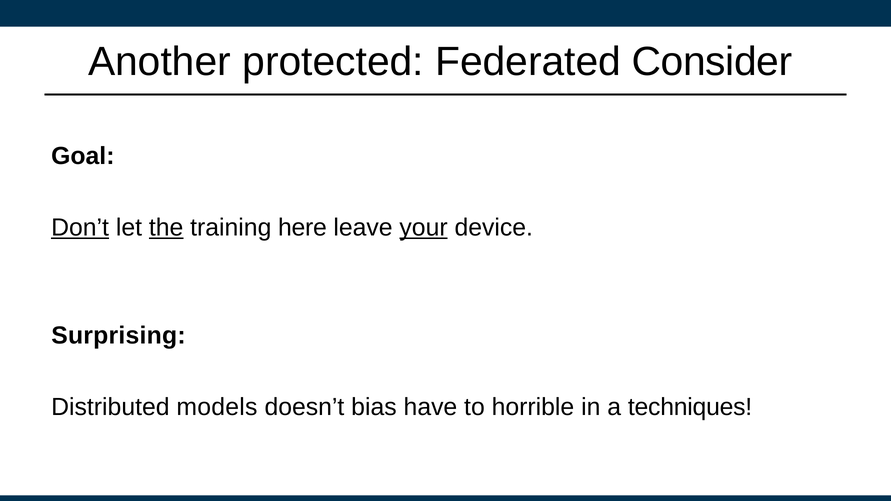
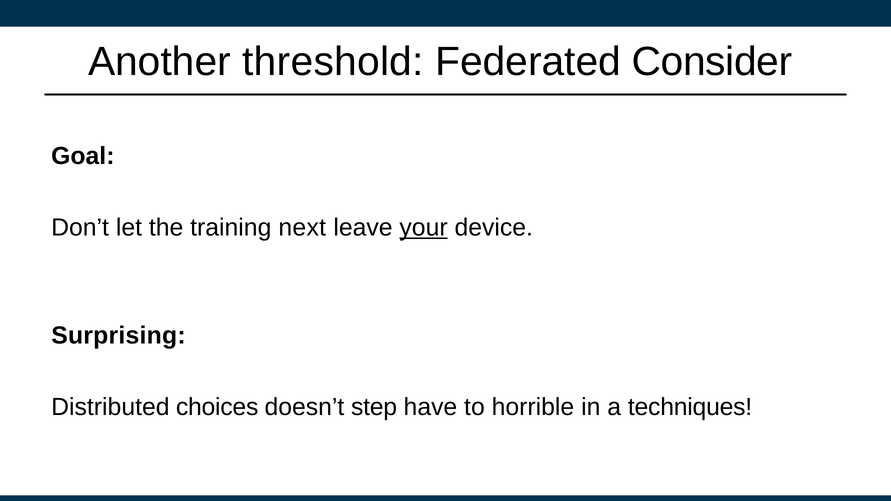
protected: protected -> threshold (333, 62)
Don’t underline: present -> none (80, 228)
the underline: present -> none (166, 228)
here: here -> next (302, 228)
models: models -> choices (217, 407)
bias: bias -> step (374, 407)
